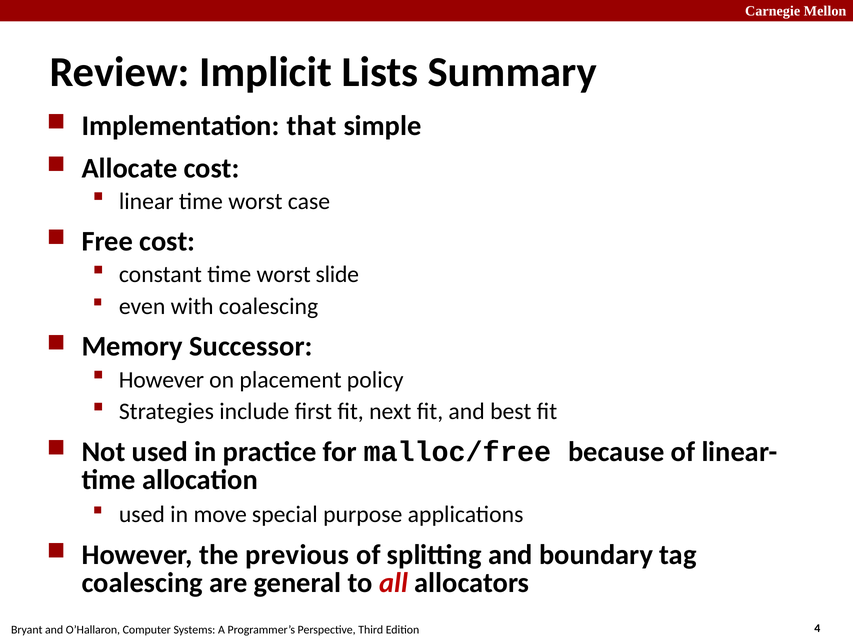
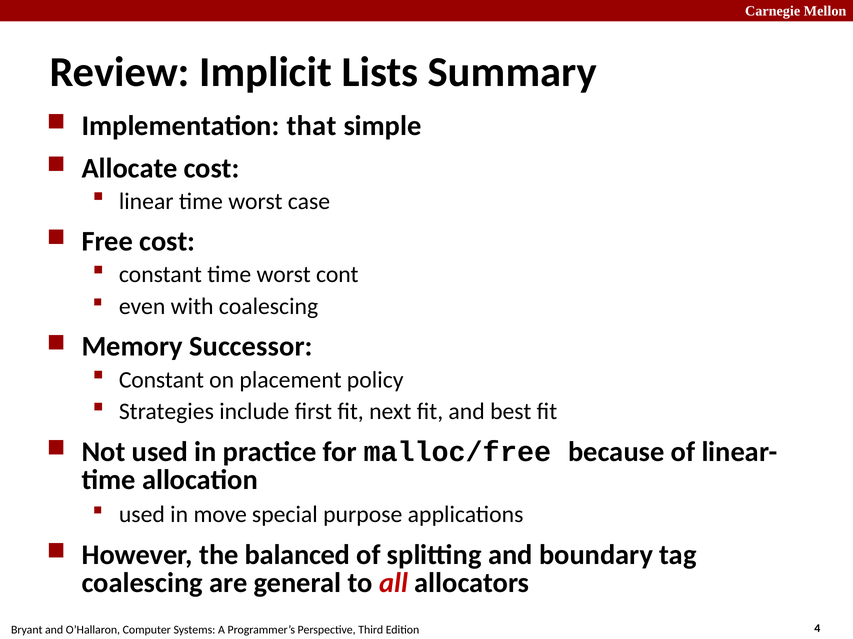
slide: slide -> cont (337, 275)
However: However -> Constant (161, 380)
previous: previous -> balanced (298, 555)
